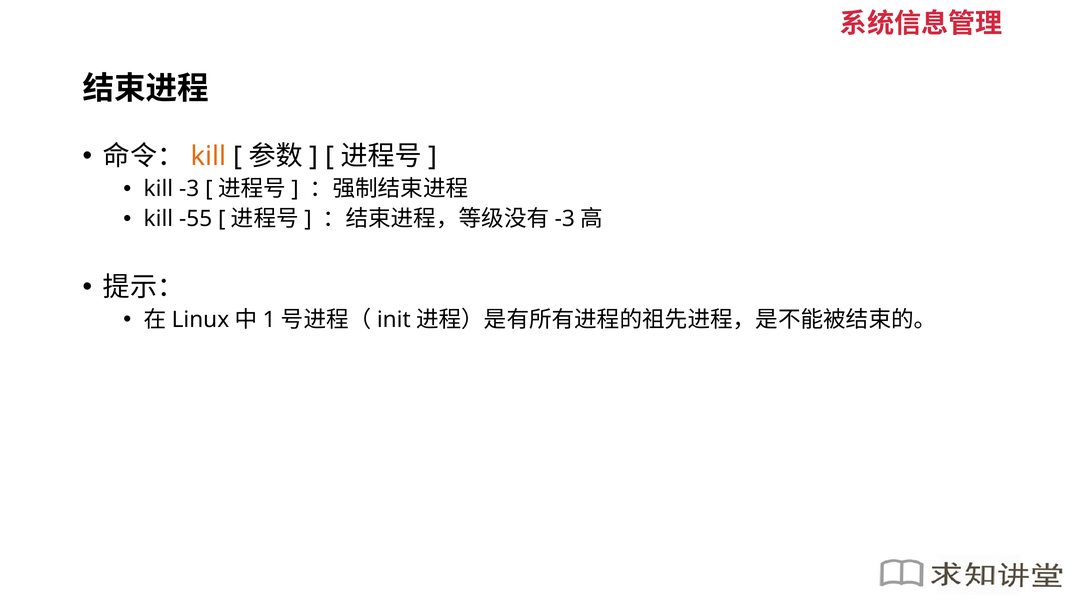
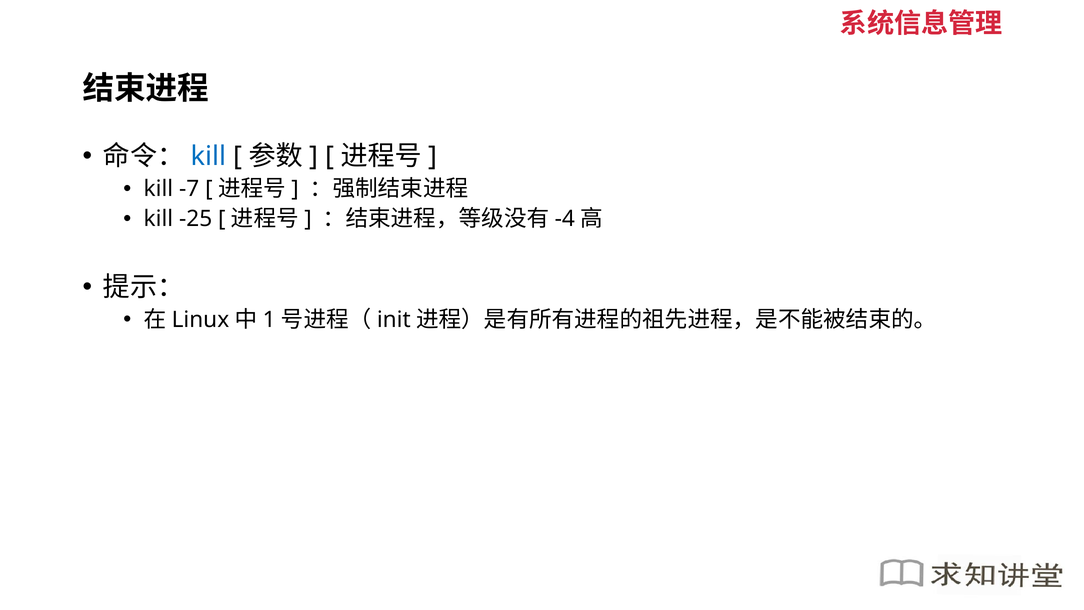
kill colour: orange -> blue (208, 156)
kill -3: -3 -> -7 (189, 189)
-55: -55 -> -25 (196, 219)
-3: -3 -> -4 (565, 219)
